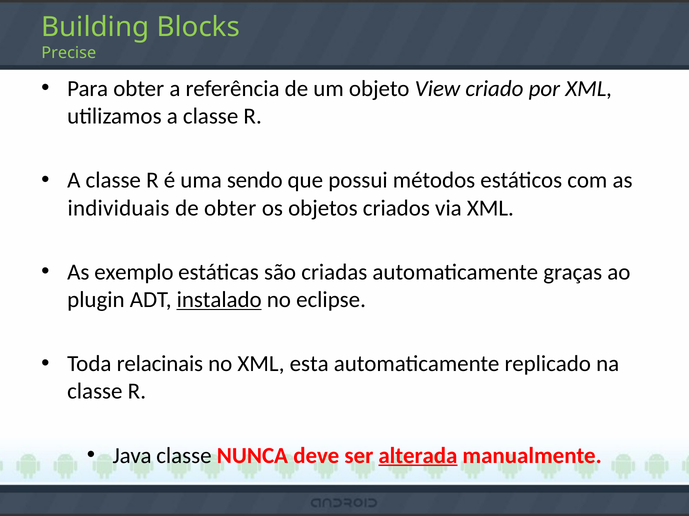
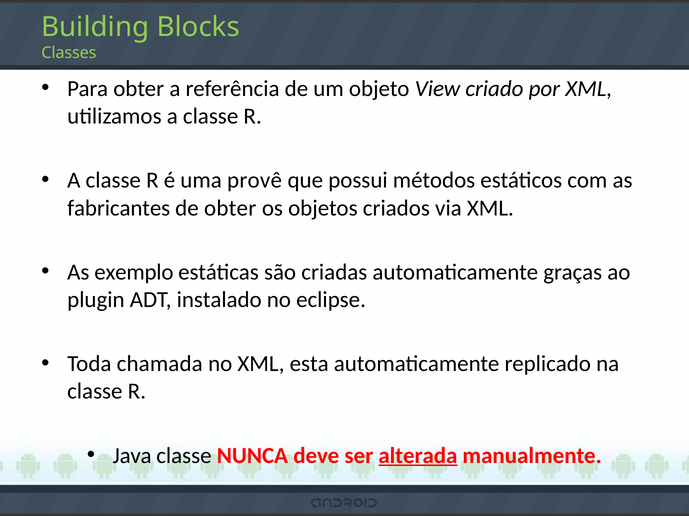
Precise: Precise -> Classes (69, 53)
sendo: sendo -> provê (255, 181)
individuais: individuais -> fabricantes (119, 208)
instalado underline: present -> none (219, 300)
relacinais: relacinais -> chamada (160, 364)
